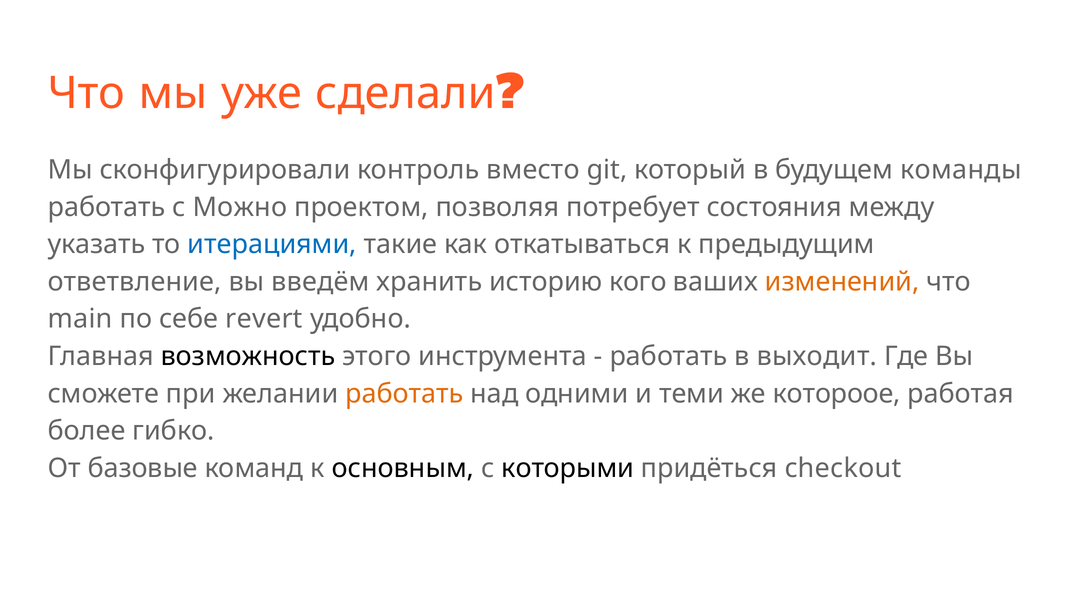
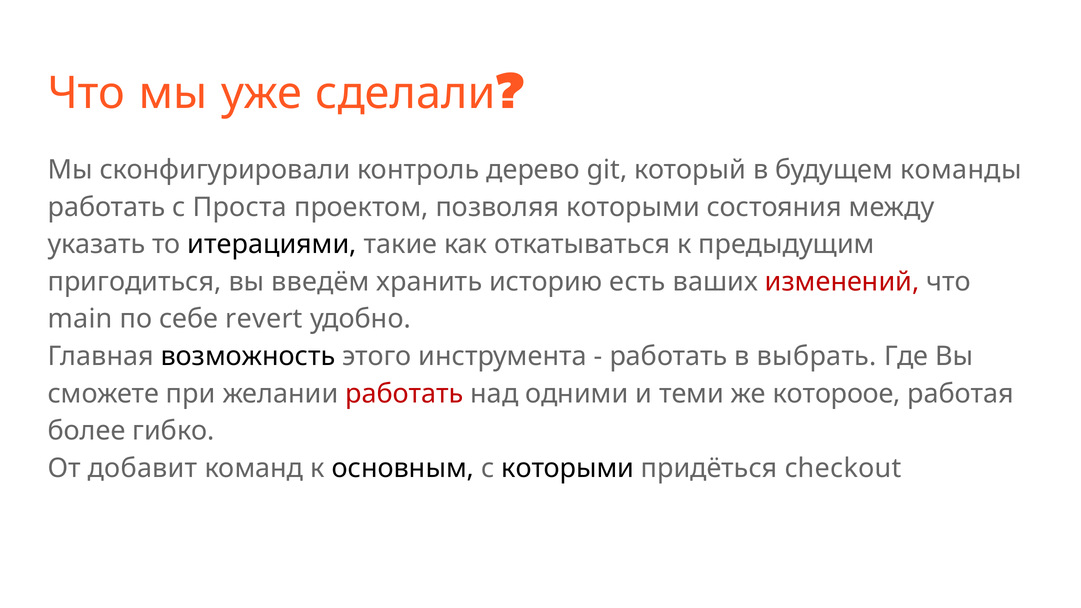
вместо: вместо -> дерево (533, 170)
Можно: Можно -> Проста (240, 207)
позволяя потребует: потребует -> которыми (633, 207)
итерациями colour: blue -> black (272, 245)
ответвление: ответвление -> пригодиться (135, 282)
кого: кого -> есть (638, 282)
изменений colour: orange -> red (842, 282)
выходит: выходит -> выбрать (817, 356)
работать colour: orange -> red (404, 394)
базовые: базовые -> добавит (143, 468)
